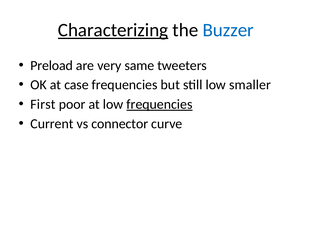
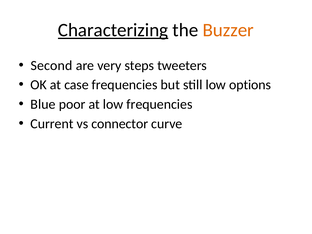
Buzzer colour: blue -> orange (228, 30)
Preload: Preload -> Second (52, 65)
same: same -> steps (139, 65)
smaller: smaller -> options (250, 85)
First: First -> Blue (43, 104)
frequencies underline: present -> none (159, 104)
